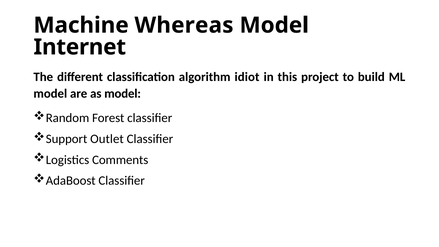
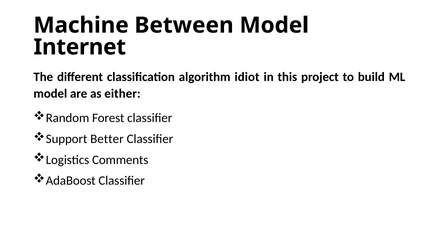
Whereas: Whereas -> Between (184, 25)
as model: model -> either (122, 93)
Outlet: Outlet -> Better (107, 139)
